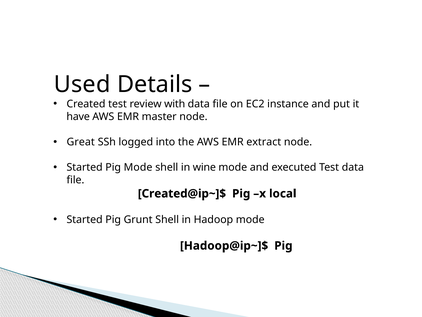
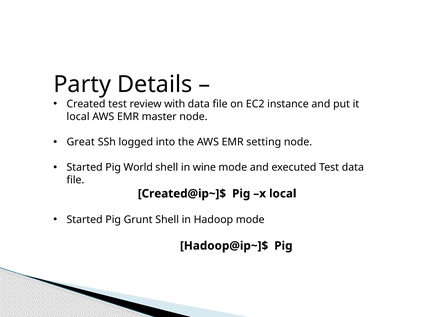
Used: Used -> Party (82, 84)
have: have -> local (78, 117)
extract: extract -> setting (264, 142)
Pig Mode: Mode -> World (138, 167)
